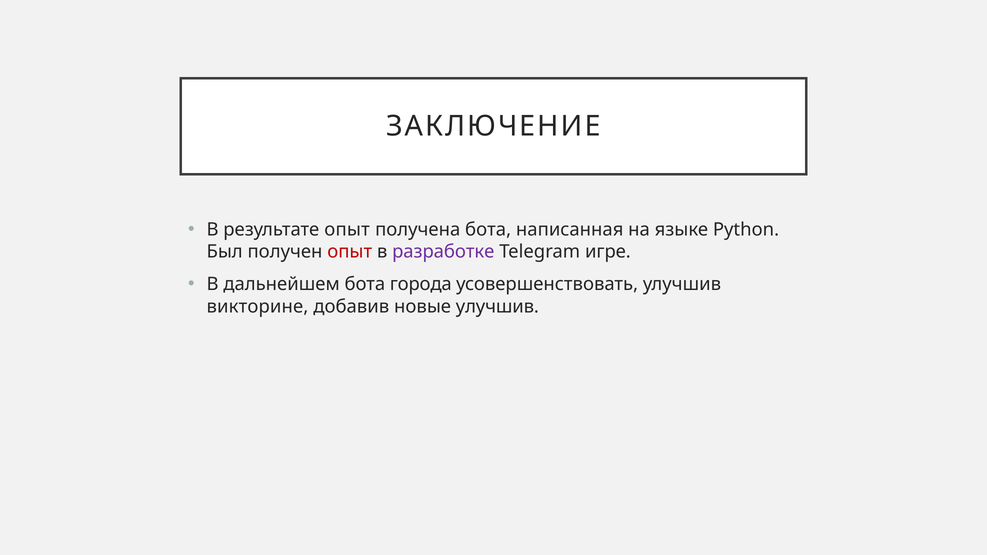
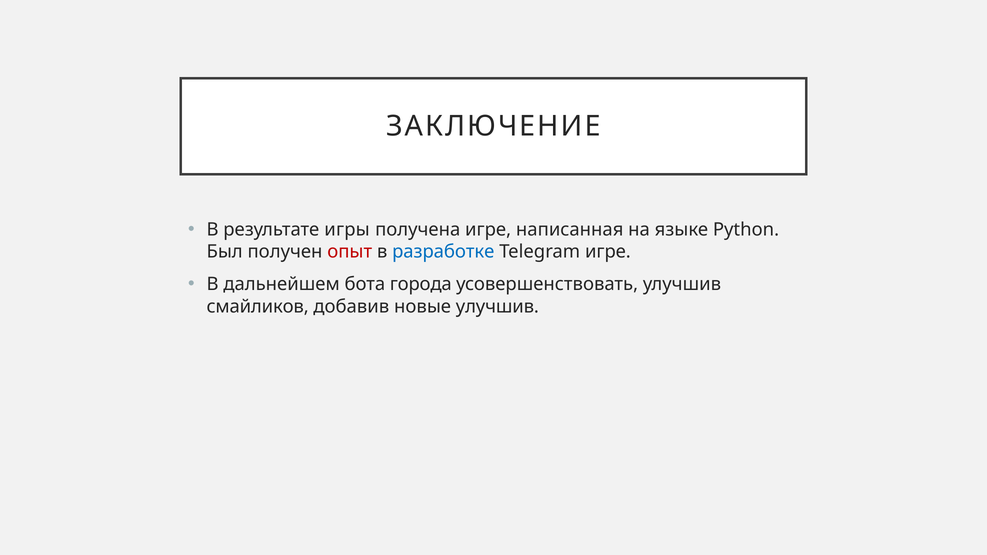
результате опыт: опыт -> игры (347, 230)
получена бота: бота -> игре (488, 230)
разработке colour: purple -> blue (443, 252)
викторине: викторине -> смайликов (258, 307)
